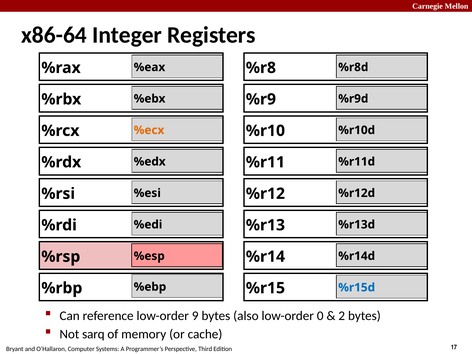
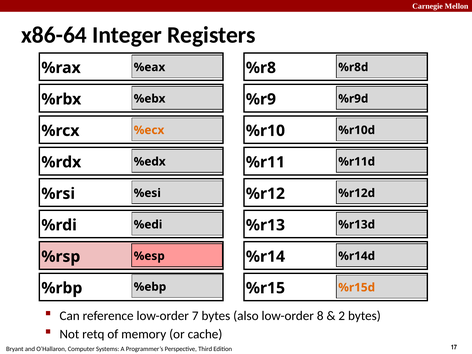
%r15d colour: blue -> orange (357, 287)
9: 9 -> 7 (195, 316)
0: 0 -> 8 (320, 316)
sarq: sarq -> retq (93, 334)
